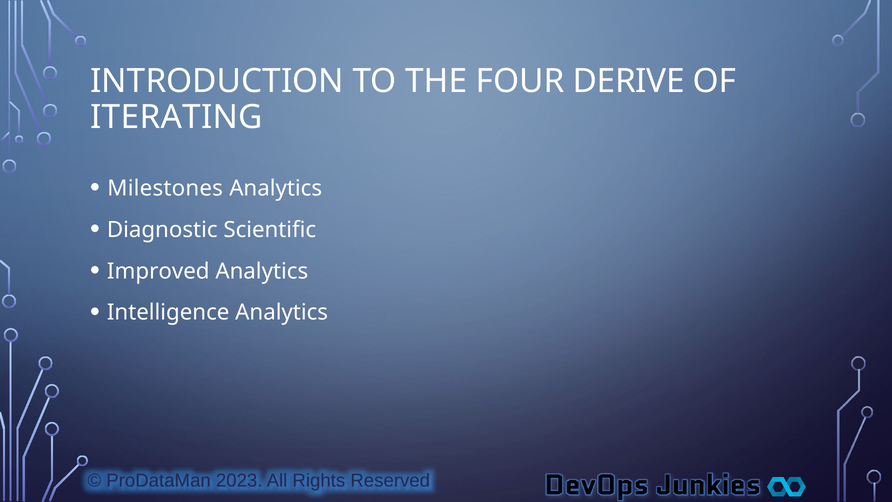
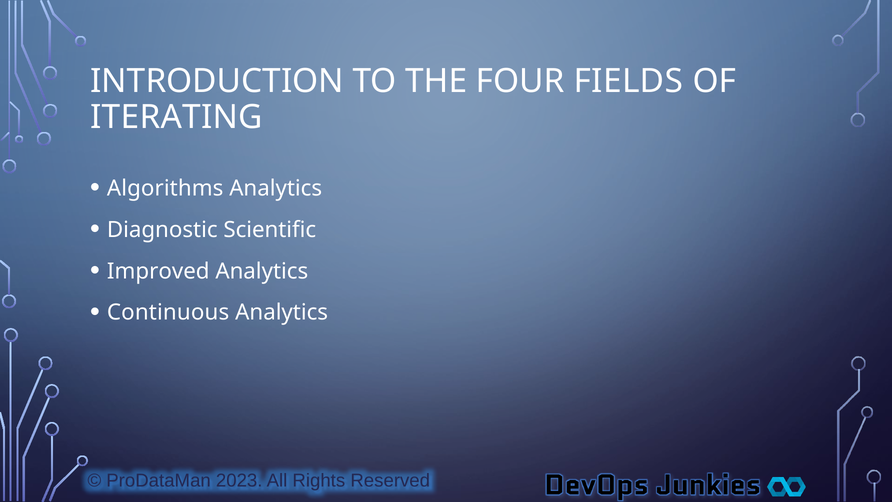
DERIVE: DERIVE -> FIELDS (628, 81)
Milestones: Milestones -> Algorithms (165, 188)
Intelligence: Intelligence -> Continuous (168, 312)
